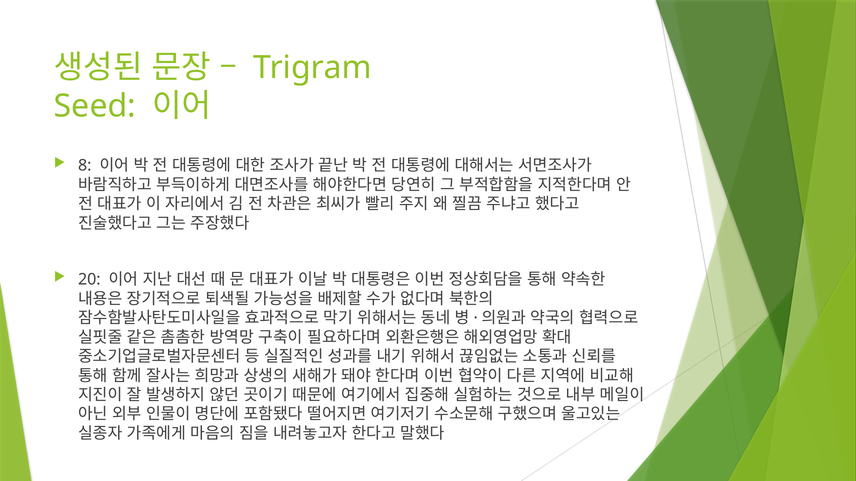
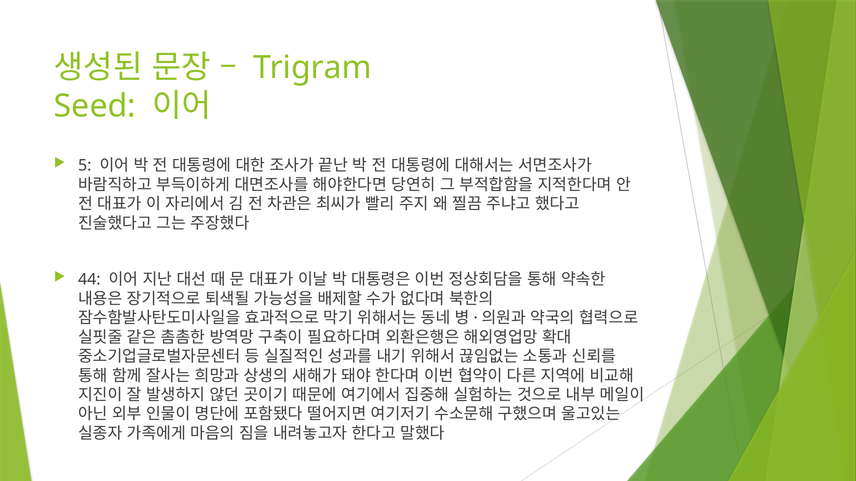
8: 8 -> 5 (85, 166)
20: 20 -> 44 (89, 280)
